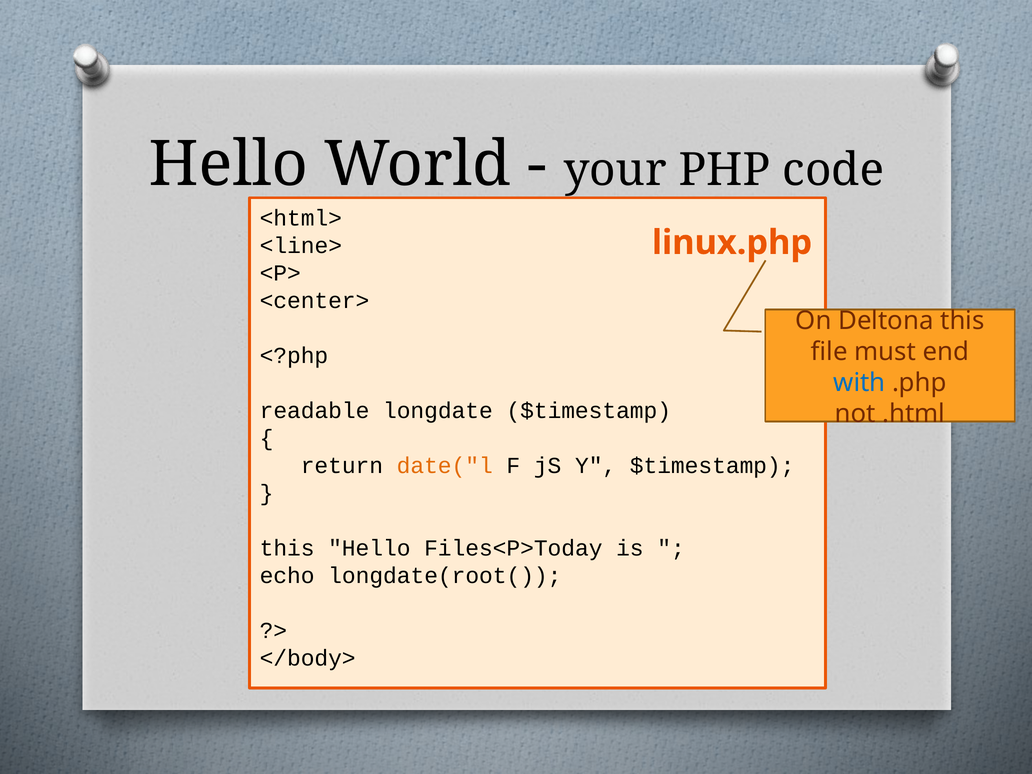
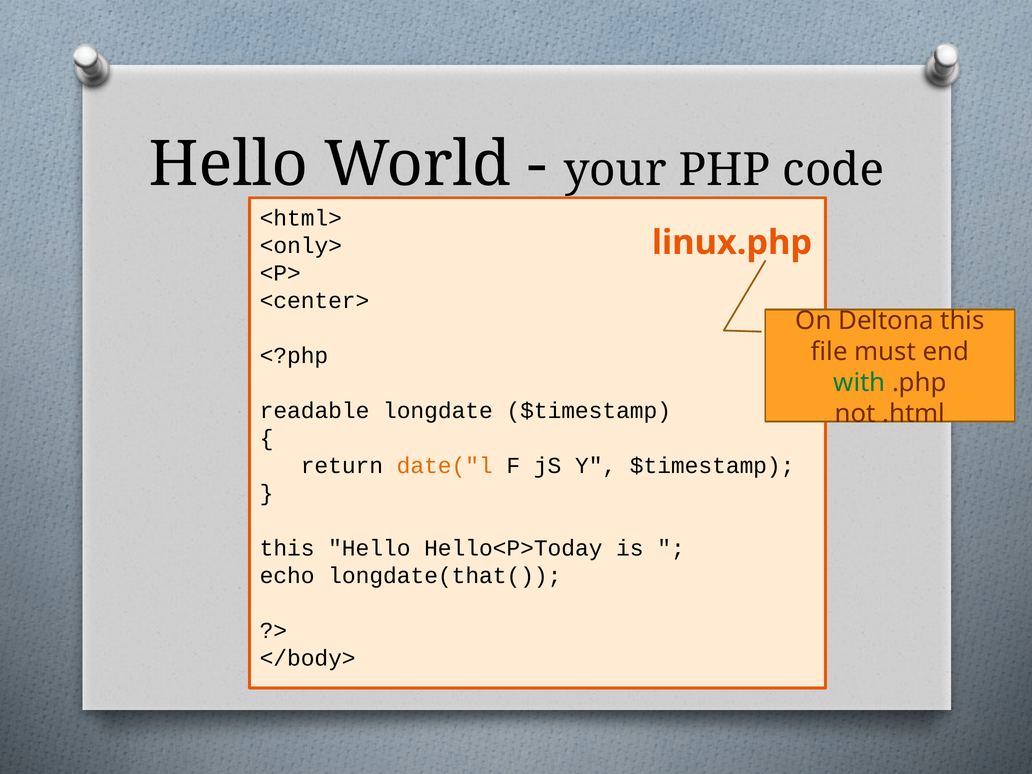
<line>: <line> -> <only> (301, 246)
with colour: blue -> green (859, 383)
Files<P>Today: Files<P>Today -> Hello<P>Today (513, 548)
longdate(root(: longdate(root( -> longdate(that( (445, 576)
